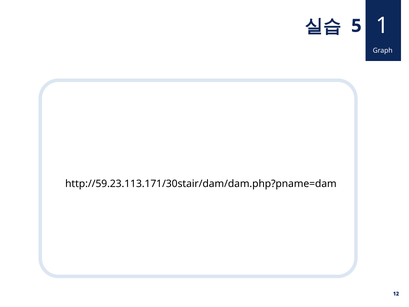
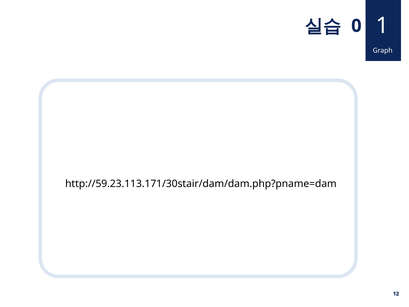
5: 5 -> 0 (356, 26)
